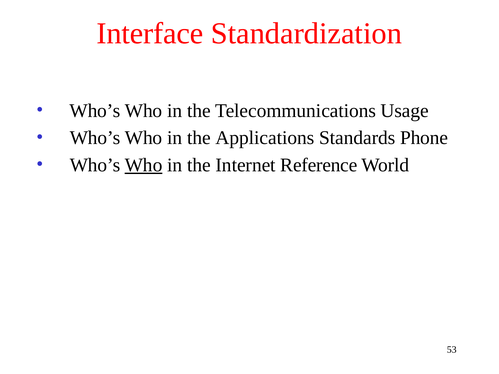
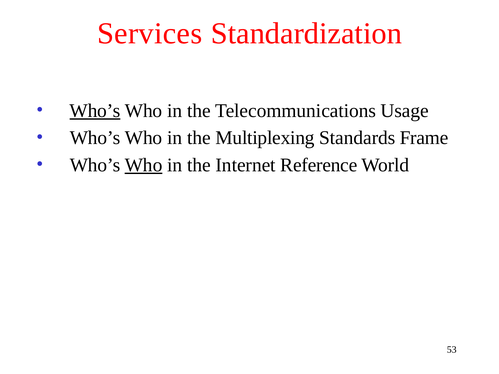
Interface: Interface -> Services (150, 33)
Who’s underline: none -> present (95, 111)
Applications: Applications -> Multiplexing (265, 138)
Phone: Phone -> Frame (424, 138)
